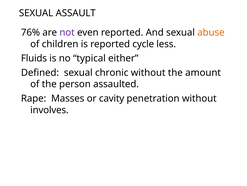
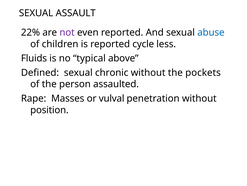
76%: 76% -> 22% (30, 32)
abuse colour: orange -> blue (211, 32)
either: either -> above (123, 58)
amount: amount -> pockets (203, 72)
cavity: cavity -> vulval (112, 98)
involves: involves -> position (49, 110)
